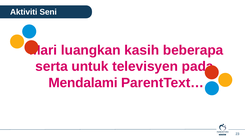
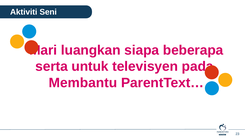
kasih: kasih -> siapa (142, 50)
Mendalami: Mendalami -> Membantu (83, 83)
